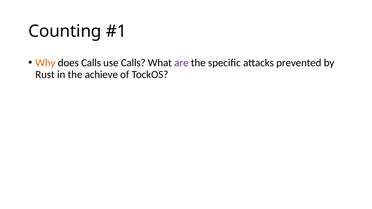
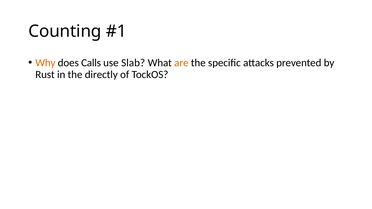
use Calls: Calls -> Slab (133, 63)
are colour: purple -> orange (181, 63)
achieve: achieve -> directly (101, 75)
